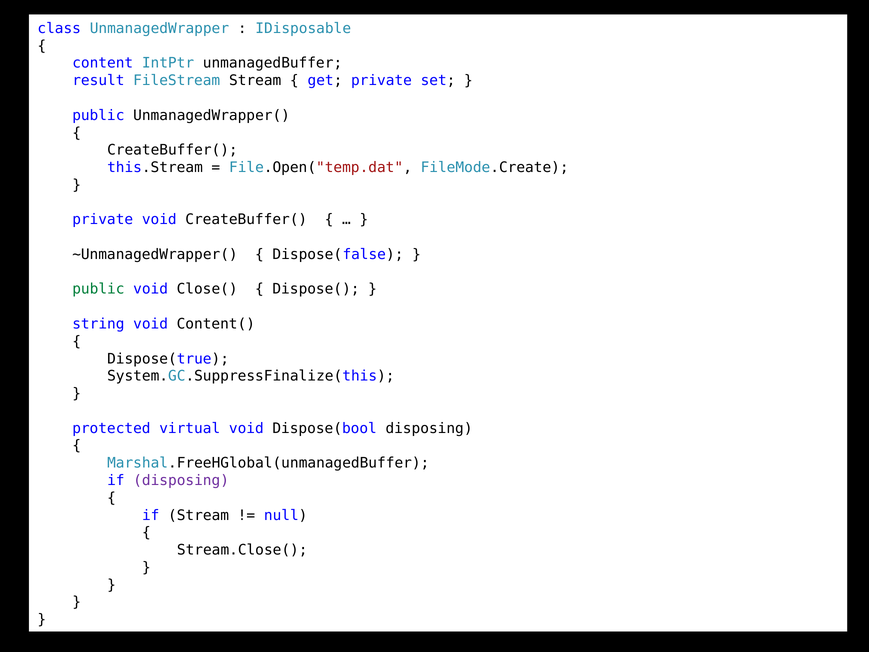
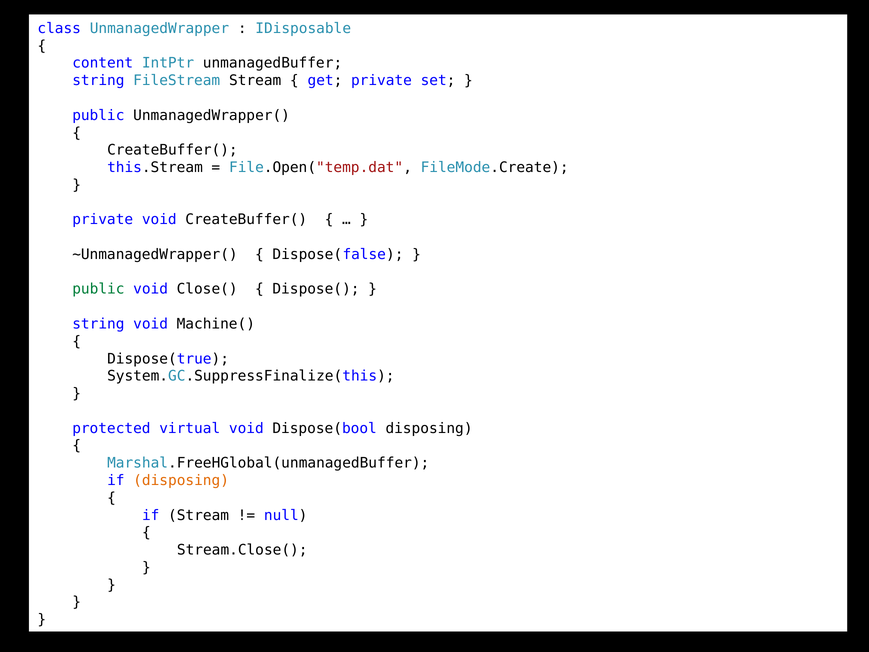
result: result -> string (98, 81)
Content(: Content( -> Machine( (216, 324)
disposing colour: purple -> orange (181, 480)
